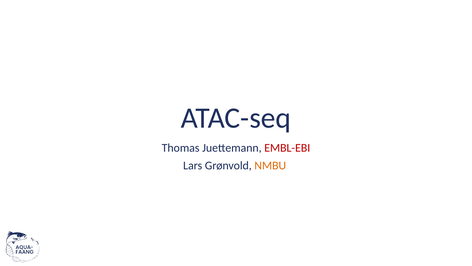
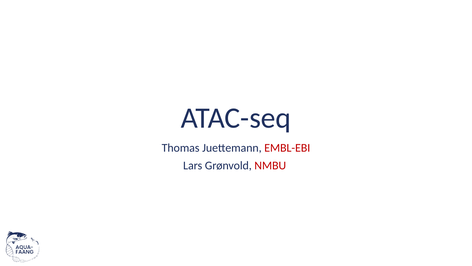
NMBU colour: orange -> red (270, 165)
